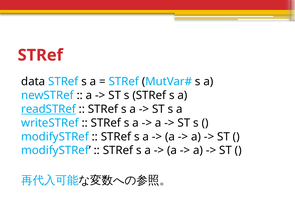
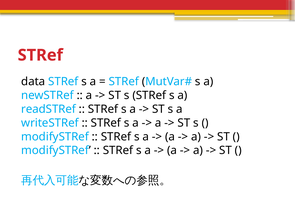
readSTRef underline: present -> none (49, 109)
